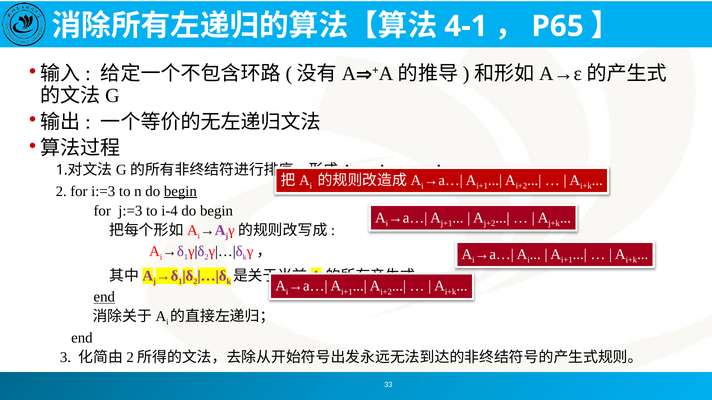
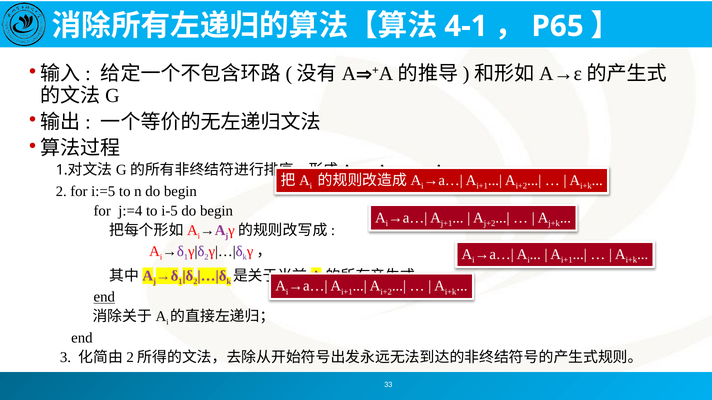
i:=3: i:=3 -> i:=5 (103, 192)
begin underline: present -> none (180, 192)
j:=3: j:=3 -> j:=4 (130, 211)
i-4: i-4 -> i-5 (170, 211)
